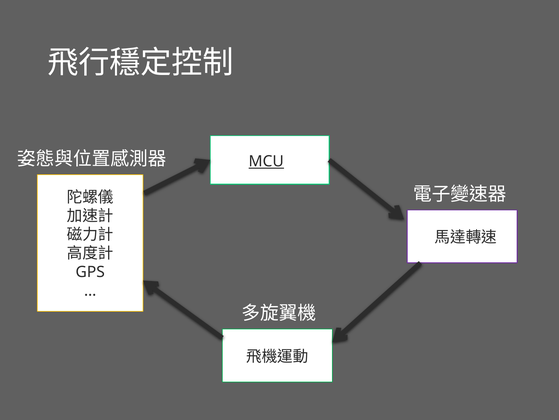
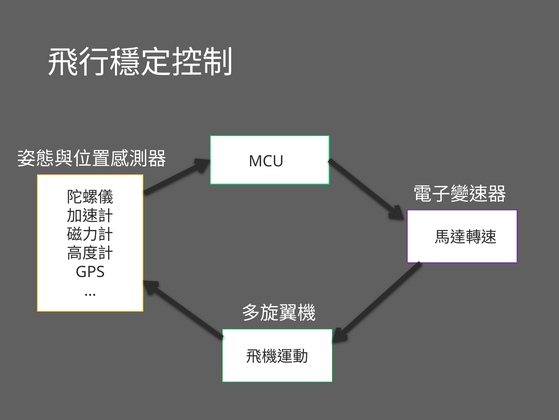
MCU underline: present -> none (266, 161)
